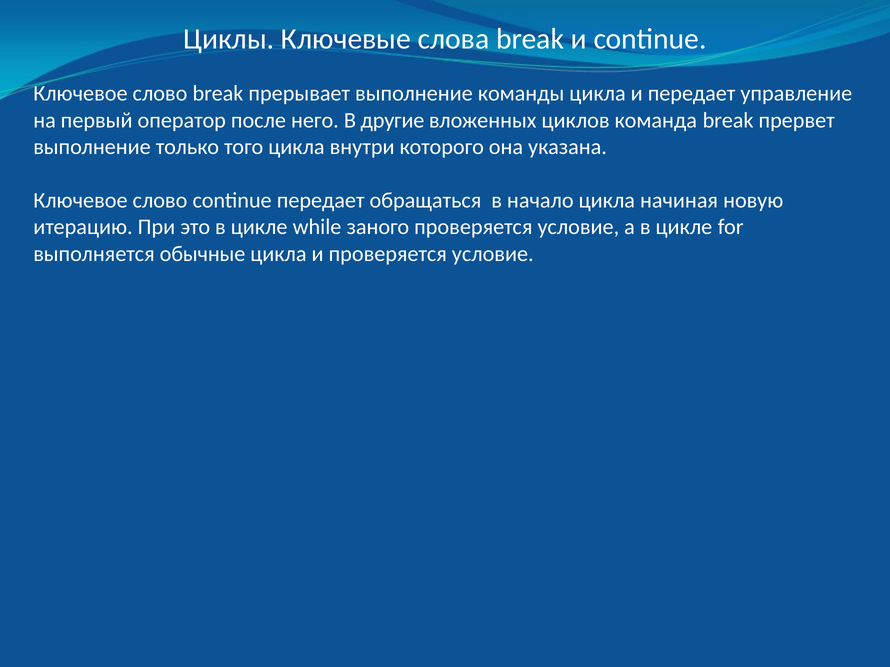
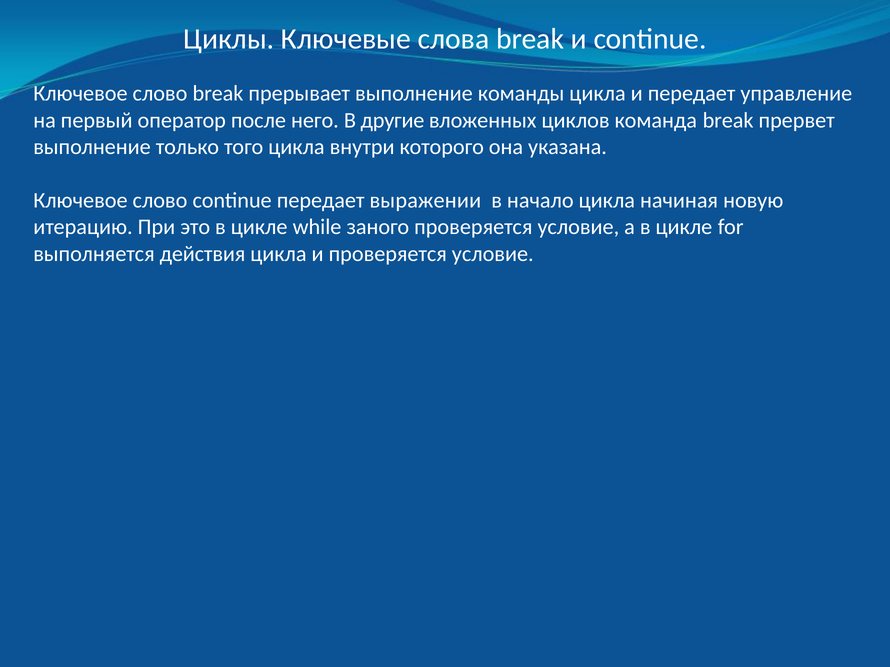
обращаться: обращаться -> выражении (425, 200)
обычные: обычные -> действия (203, 254)
